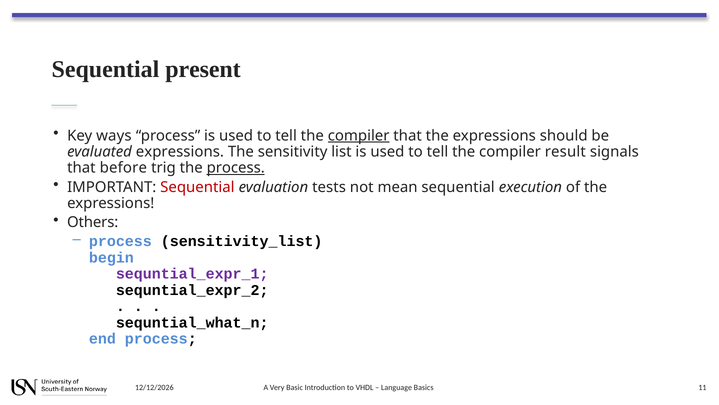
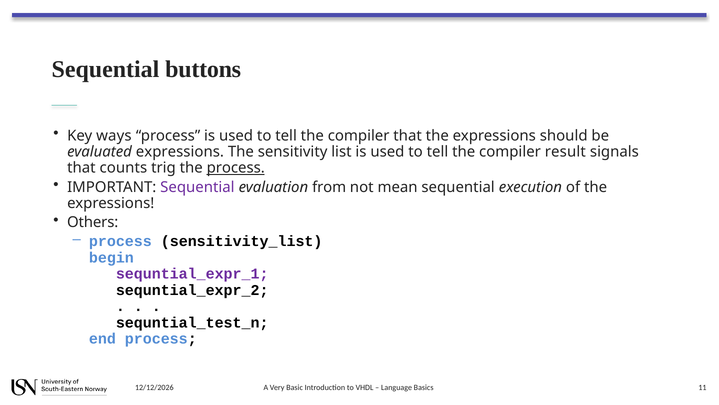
present: present -> buttons (203, 69)
compiler underline: present -> none (359, 135)
before: before -> counts (123, 168)
Sequential colour: red -> purple (197, 187)
tests: tests -> from (329, 187)
sequntial_what_n: sequntial_what_n -> sequntial_test_n (192, 322)
